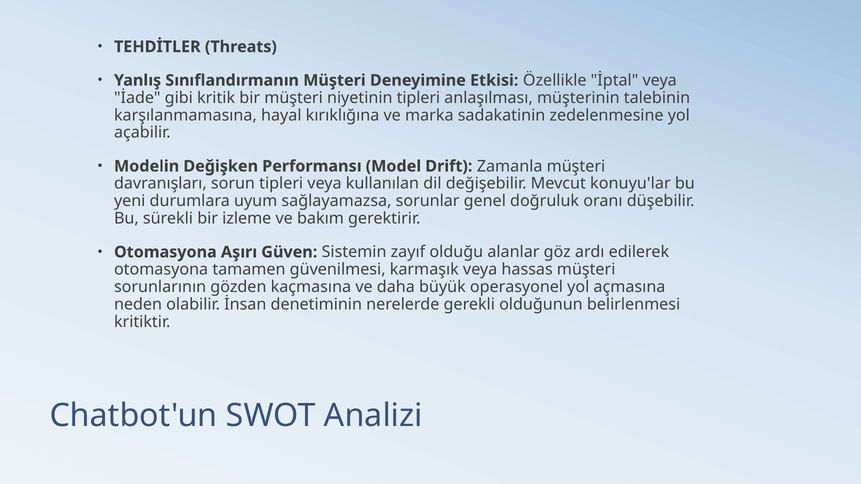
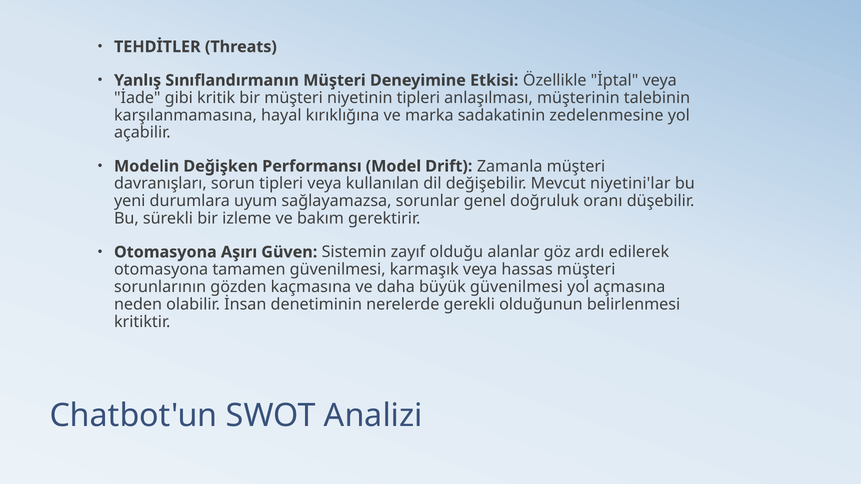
konuyu'lar: konuyu'lar -> niyetini'lar (630, 184)
büyük operasyonel: operasyonel -> güvenilmesi (516, 287)
